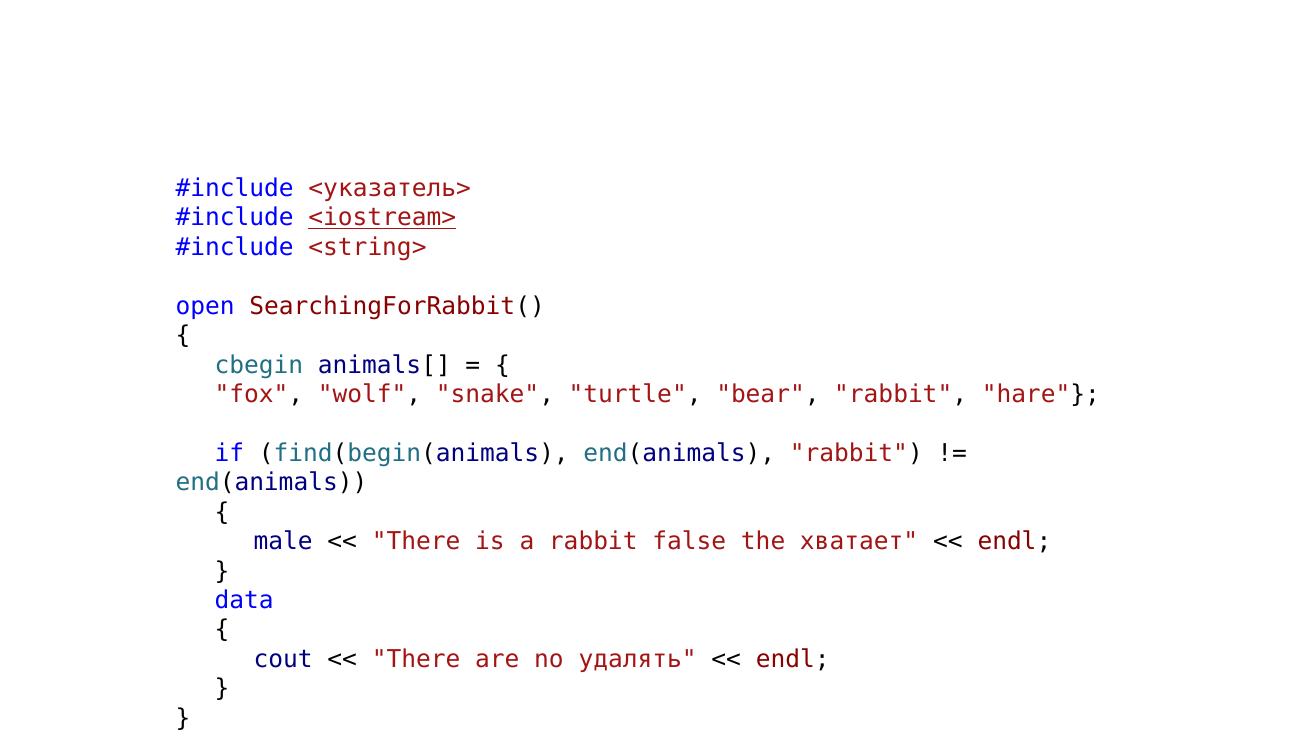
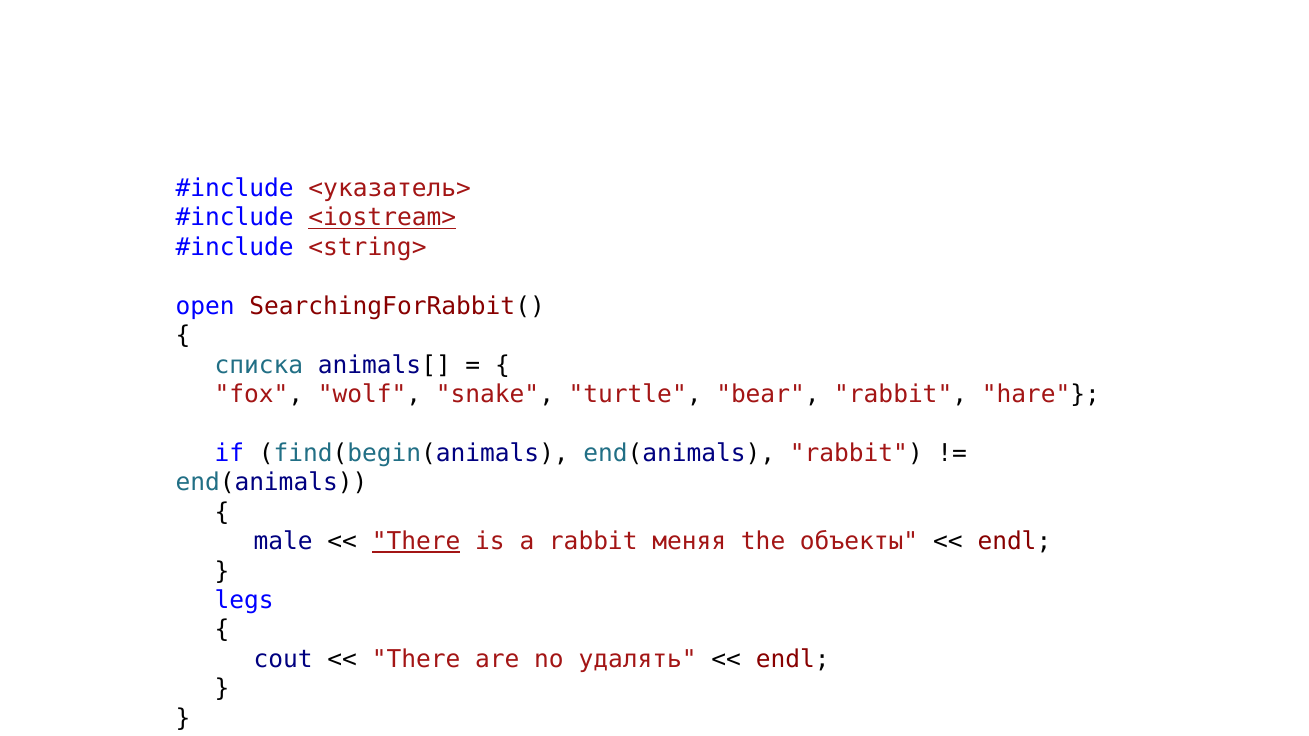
cbegin: cbegin -> списка (259, 365)
There underline: none -> present (416, 542)
false: false -> меняя (689, 542)
хватает: хватает -> объекты (859, 542)
data: data -> legs (244, 601)
